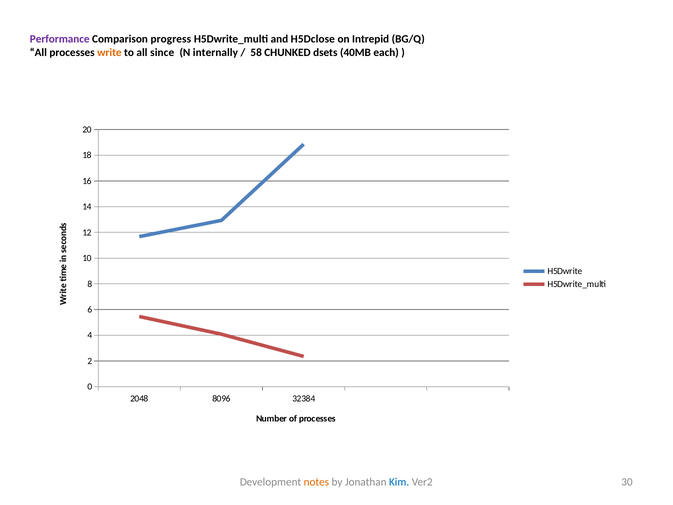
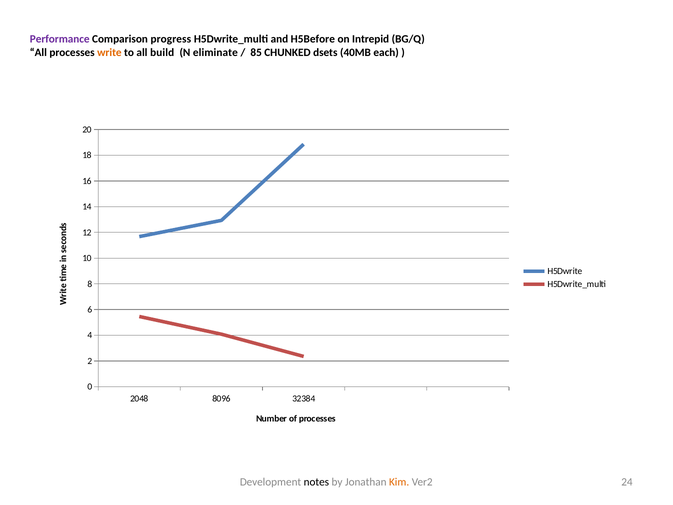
H5Dclose: H5Dclose -> H5Before (313, 39)
since: since -> build (162, 52)
internally: internally -> eliminate (215, 52)
58: 58 -> 85 (256, 52)
notes colour: orange -> black (316, 482)
Kim colour: blue -> orange (399, 482)
30: 30 -> 24 (627, 482)
